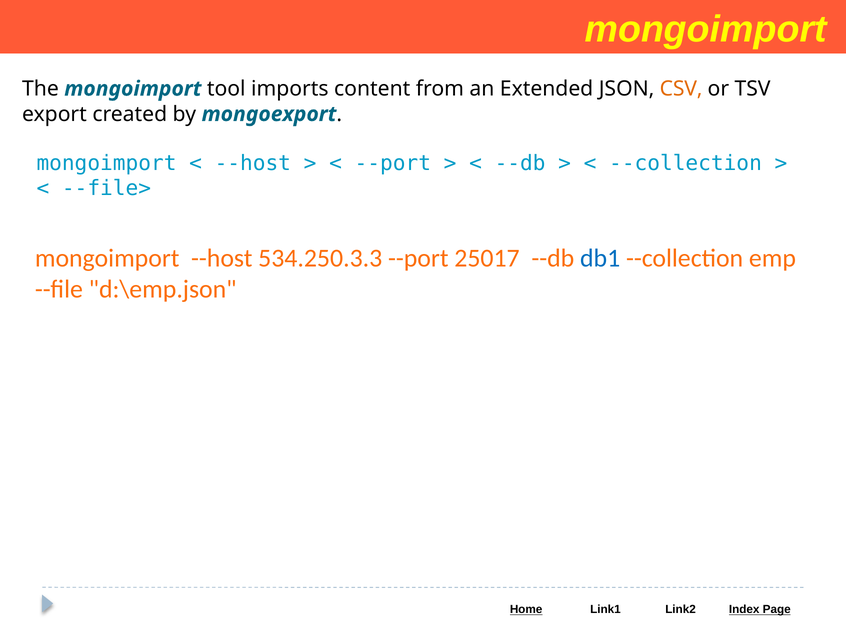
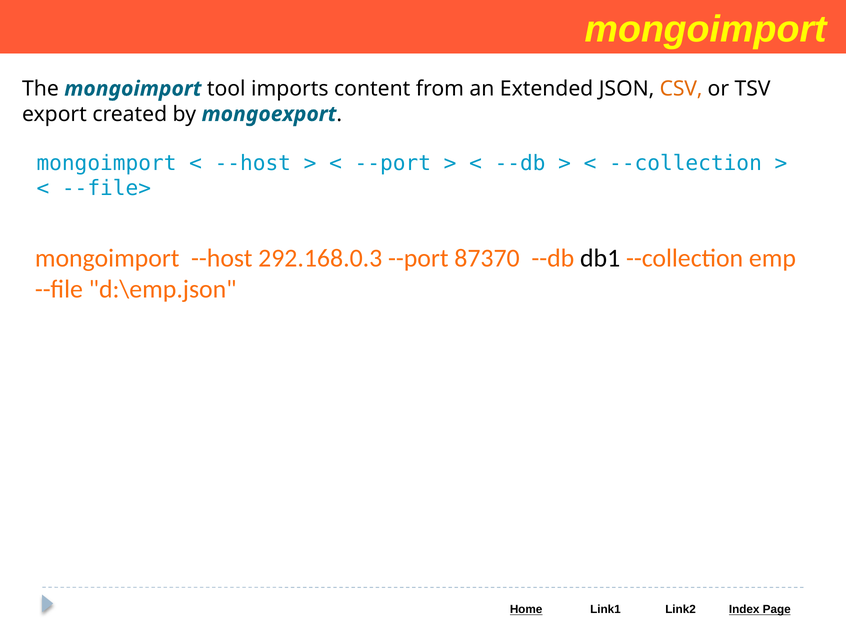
534.250.3.3: 534.250.3.3 -> 292.168.0.3 (320, 258)
25017: 25017 -> 87370 (487, 258)
db1 colour: blue -> black (600, 258)
